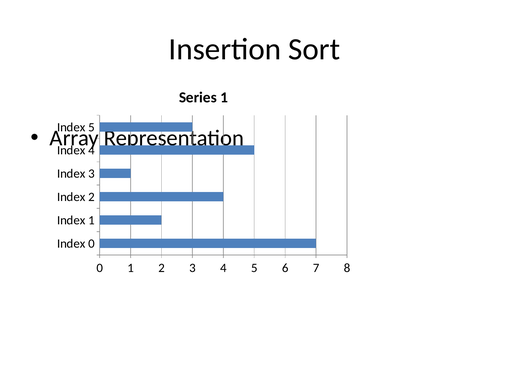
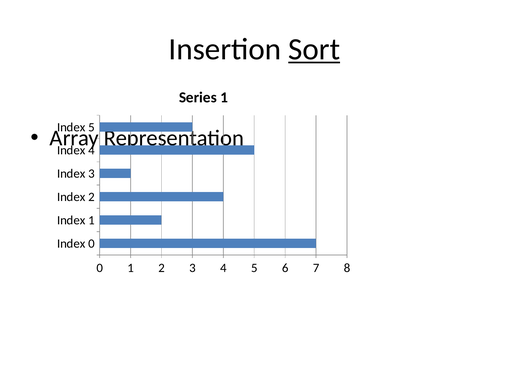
Sort underline: none -> present (314, 49)
